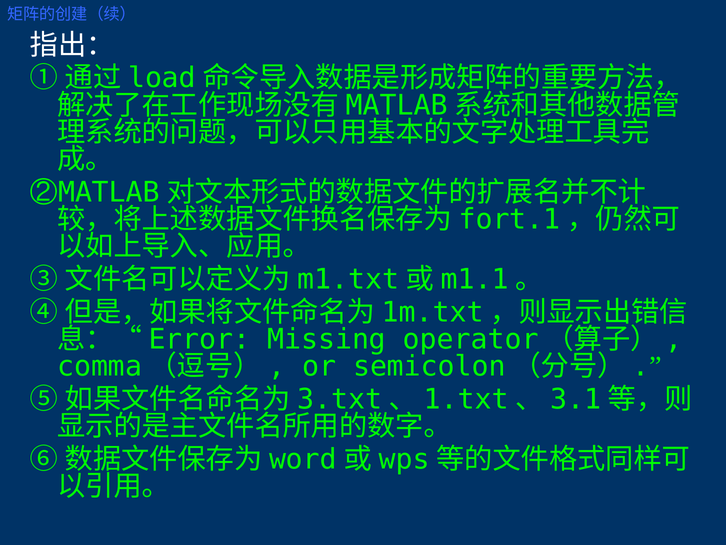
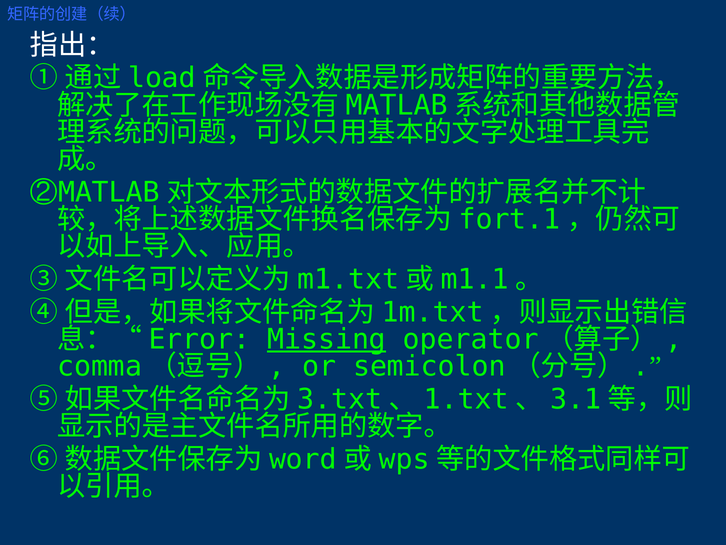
Missing underline: none -> present (327, 339)
